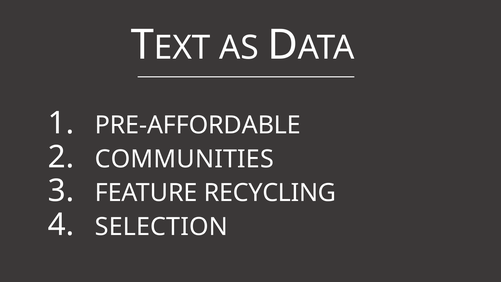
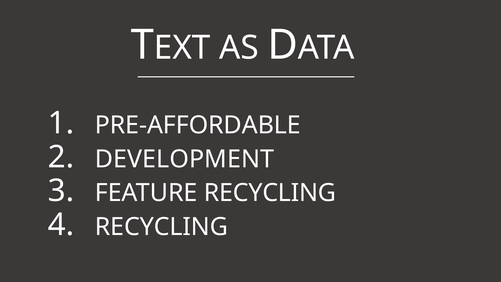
COMMUNITIES: COMMUNITIES -> DEVELOPMENT (184, 159)
SELECTION: SELECTION -> RECYCLING (161, 227)
